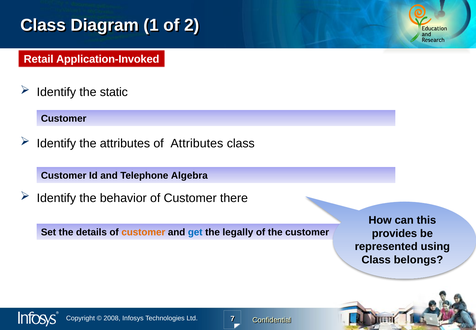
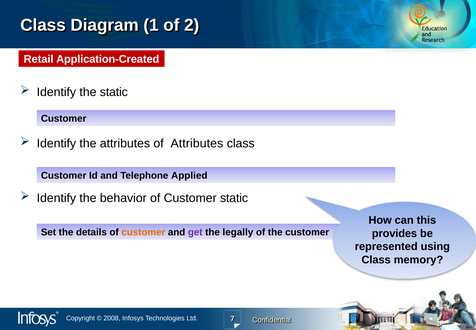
Application-Invoked: Application-Invoked -> Application-Created (108, 59)
Algebra: Algebra -> Applied (189, 176)
Customer there: there -> static (234, 198)
get colour: blue -> purple (195, 232)
belongs: belongs -> memory (419, 260)
